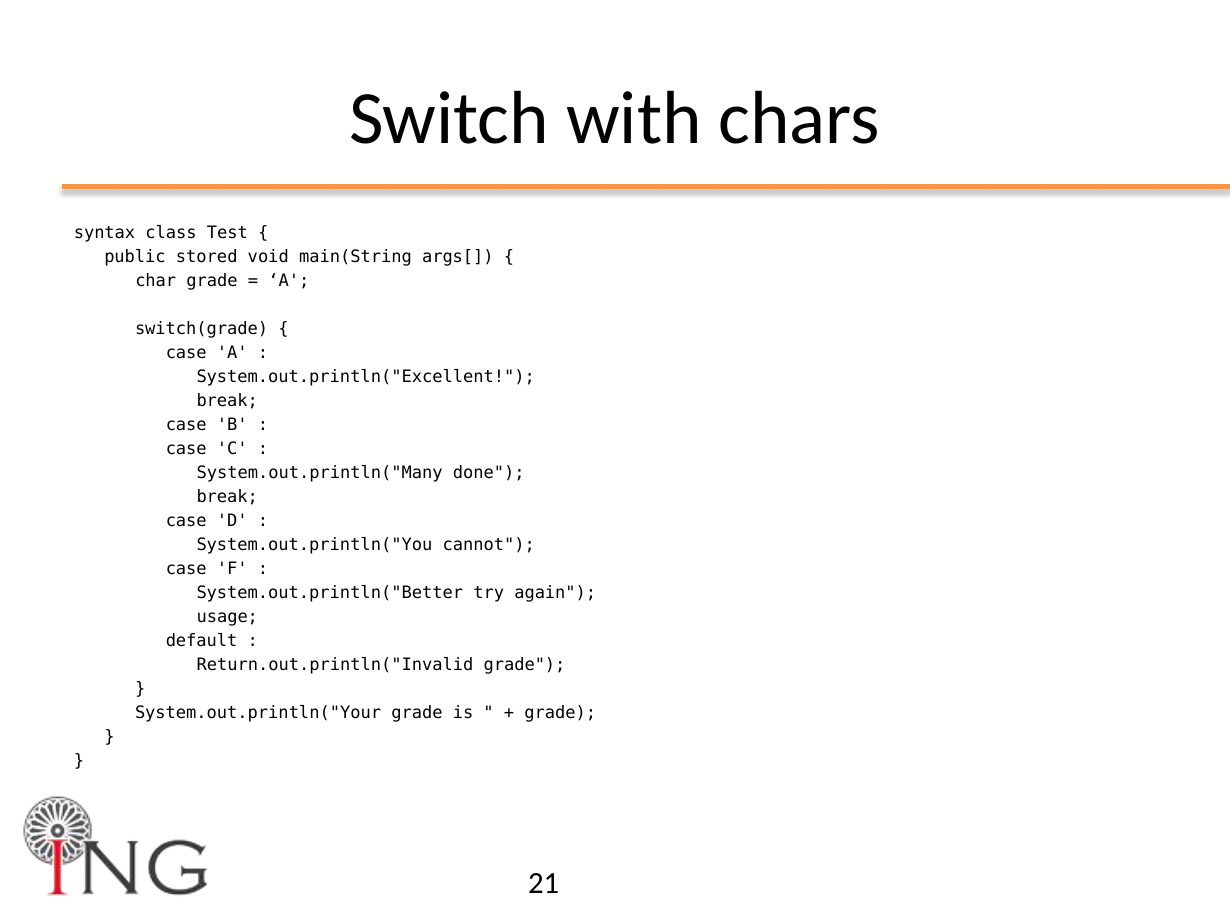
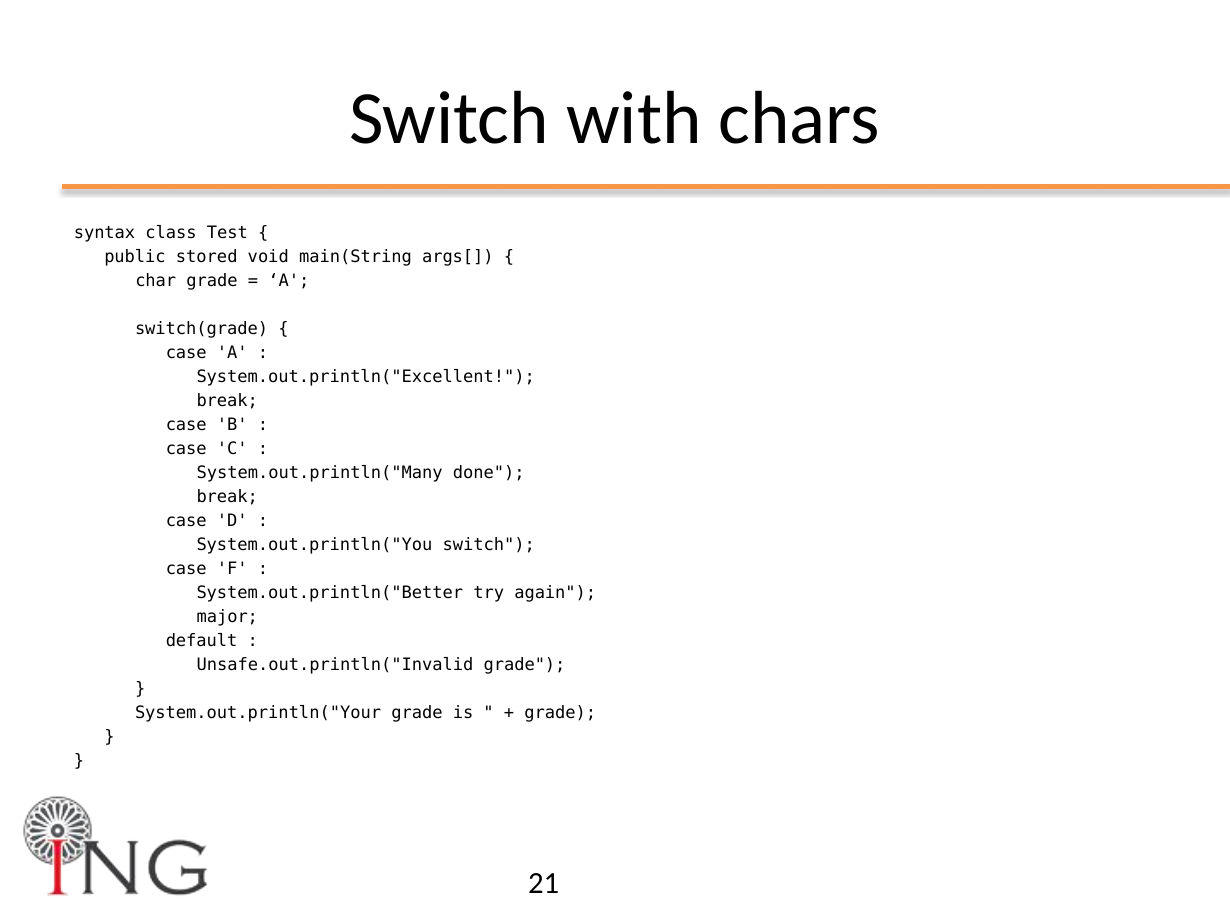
System.out.println("You cannot: cannot -> switch (489, 544)
usage: usage -> major (227, 616)
Return.out.println("Invalid: Return.out.println("Invalid -> Unsafe.out.println("Invalid (335, 664)
